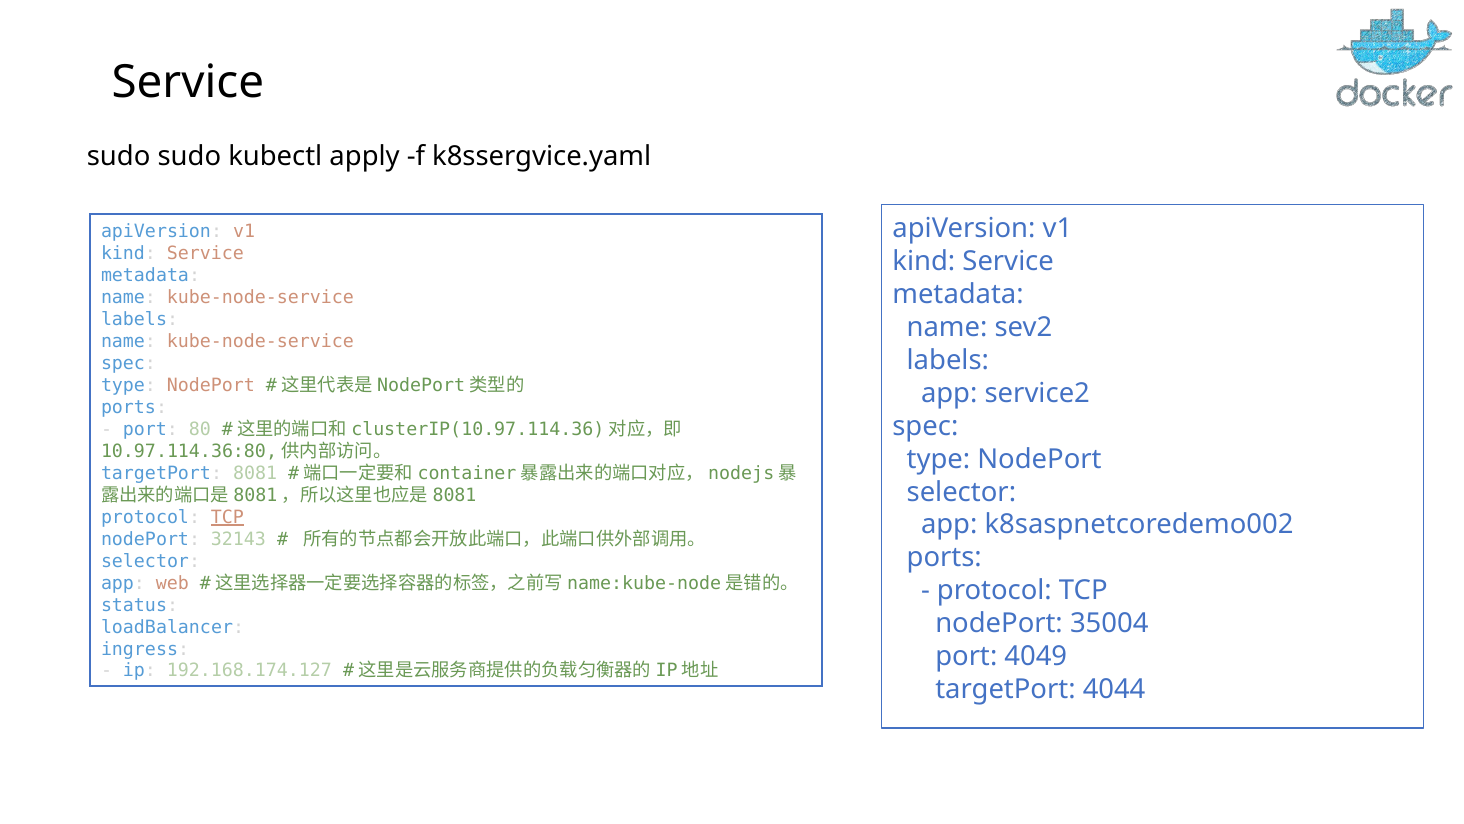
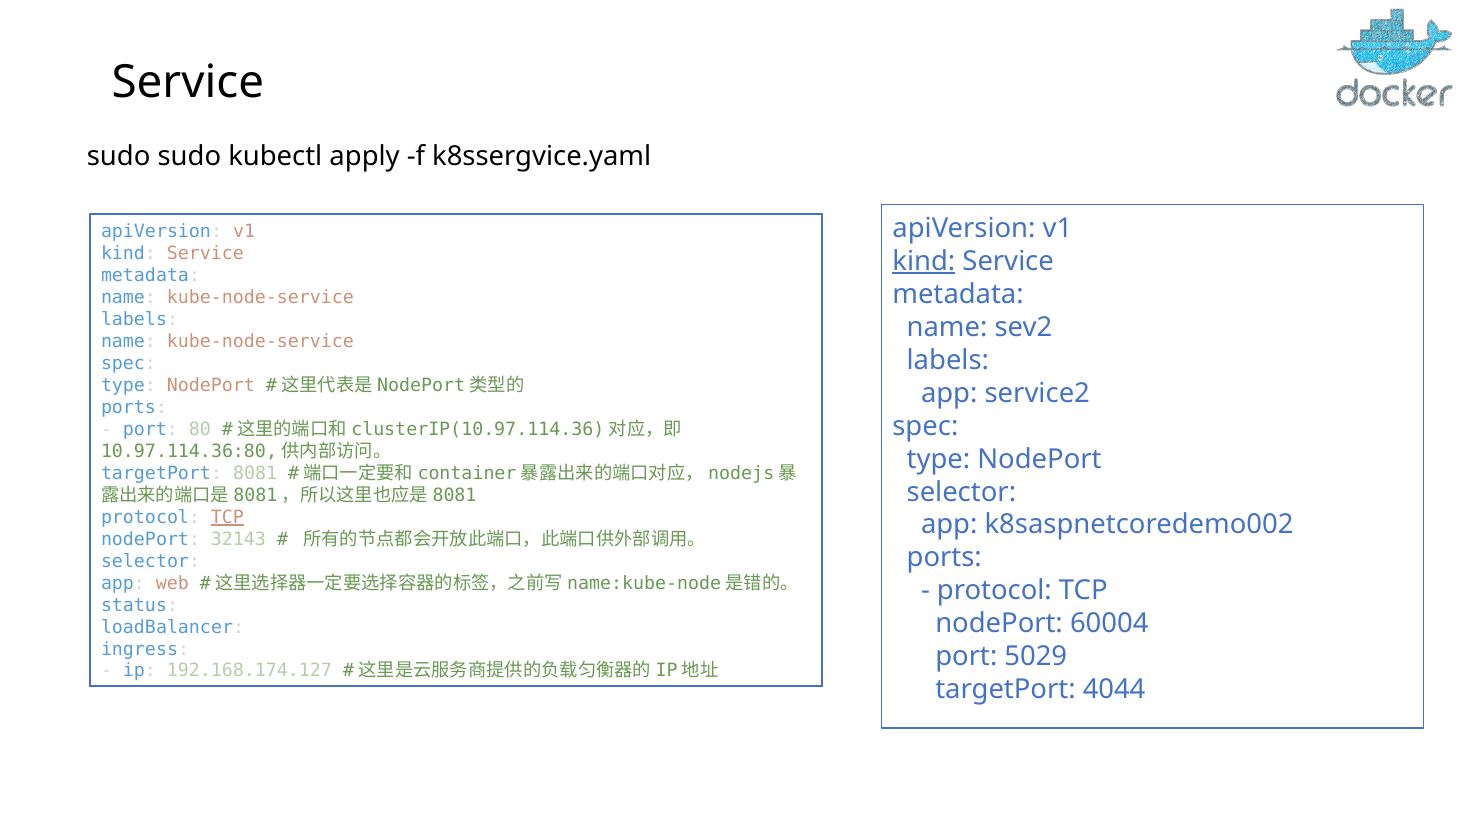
kind underline: none -> present (924, 261)
35004: 35004 -> 60004 (1109, 623)
4049: 4049 -> 5029 (1036, 656)
